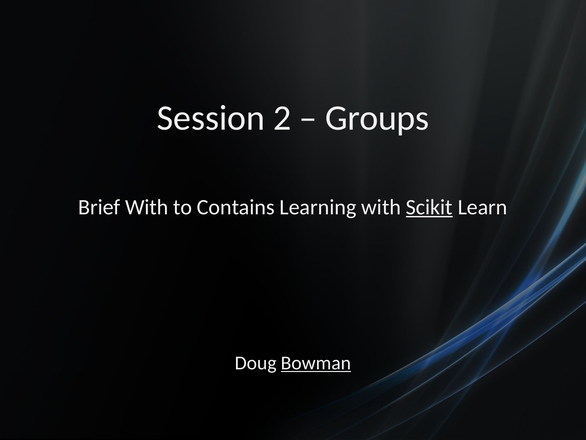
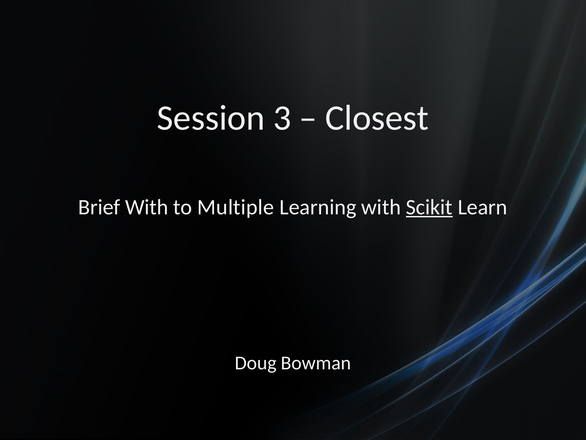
2: 2 -> 3 (282, 118)
Groups: Groups -> Closest (377, 118)
Contains: Contains -> Multiple (236, 207)
Bowman underline: present -> none (316, 363)
